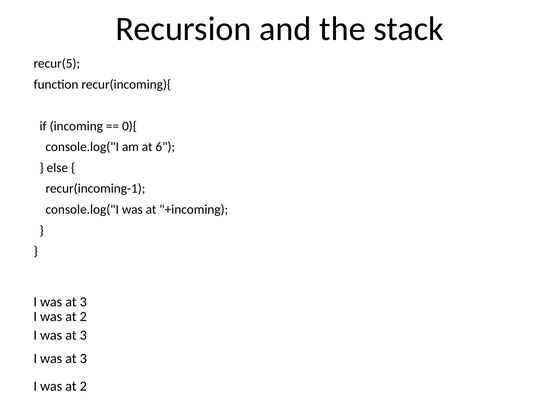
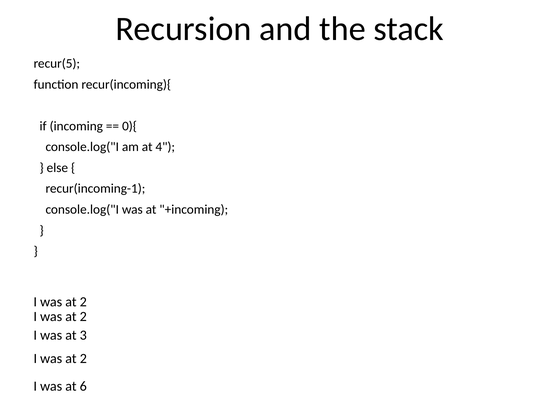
6: 6 -> 4 (165, 147)
3: 3 -> 2 (83, 302)
3: 3 -> 2 (83, 359)
2: 2 -> 6 (83, 386)
